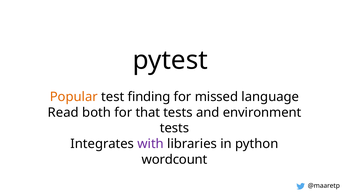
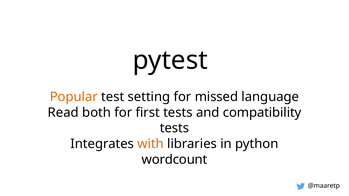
finding: finding -> setting (149, 97)
that: that -> first (148, 113)
environment: environment -> compatibility (262, 113)
with colour: purple -> orange (151, 144)
